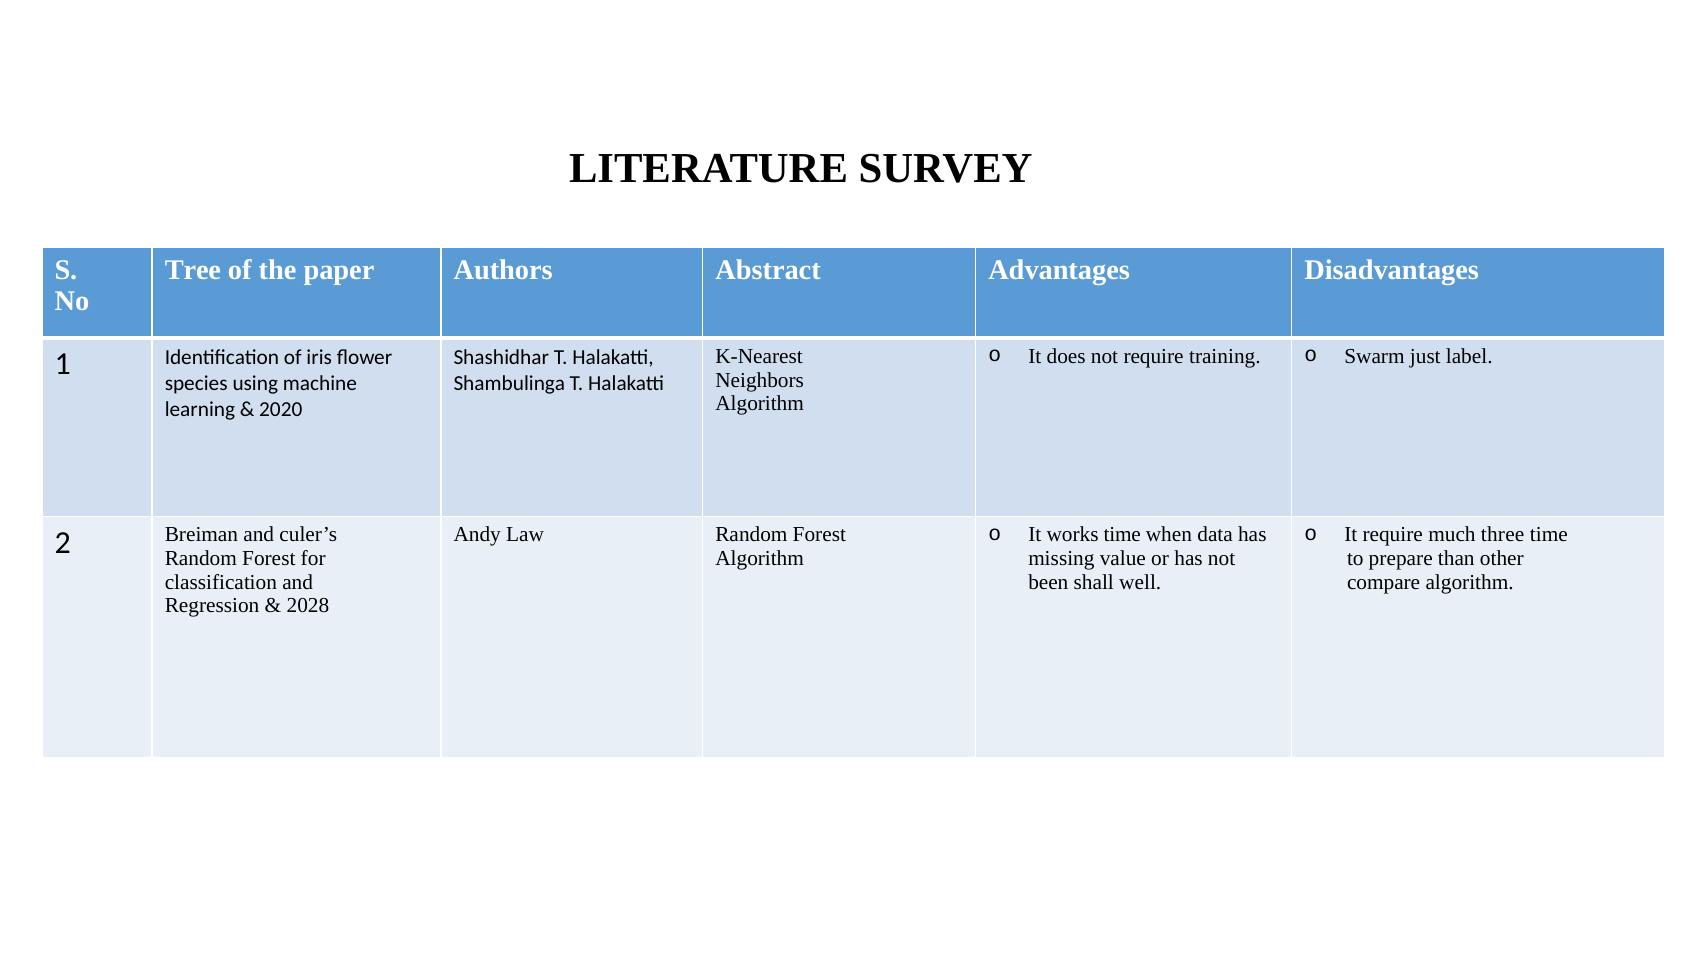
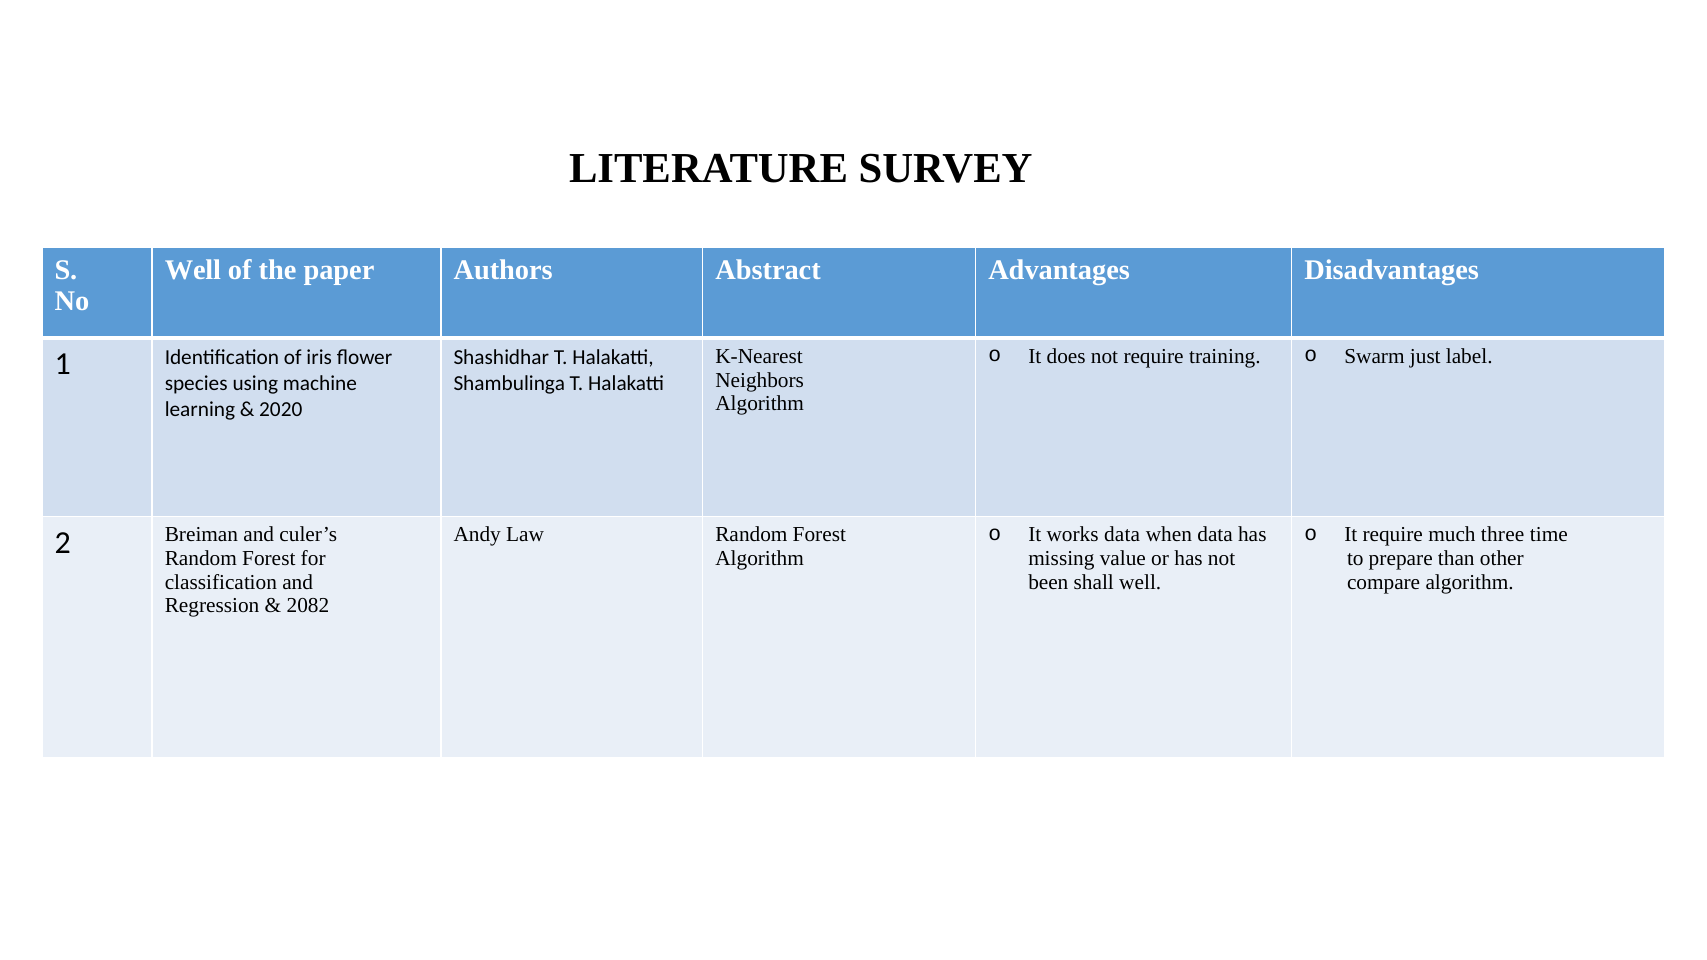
Tree: Tree -> Well (193, 270)
works time: time -> data (1122, 535)
2028: 2028 -> 2082 (308, 606)
